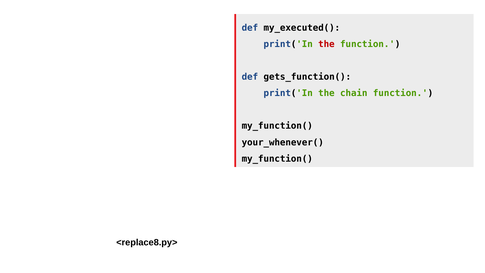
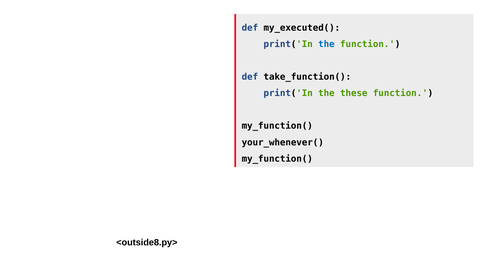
the colour: red -> blue (326, 44)
gets_function(: gets_function( -> take_function( (307, 77)
chain: chain -> these (354, 93)
<replace8.py>: <replace8.py> -> <outside8.py> (147, 242)
